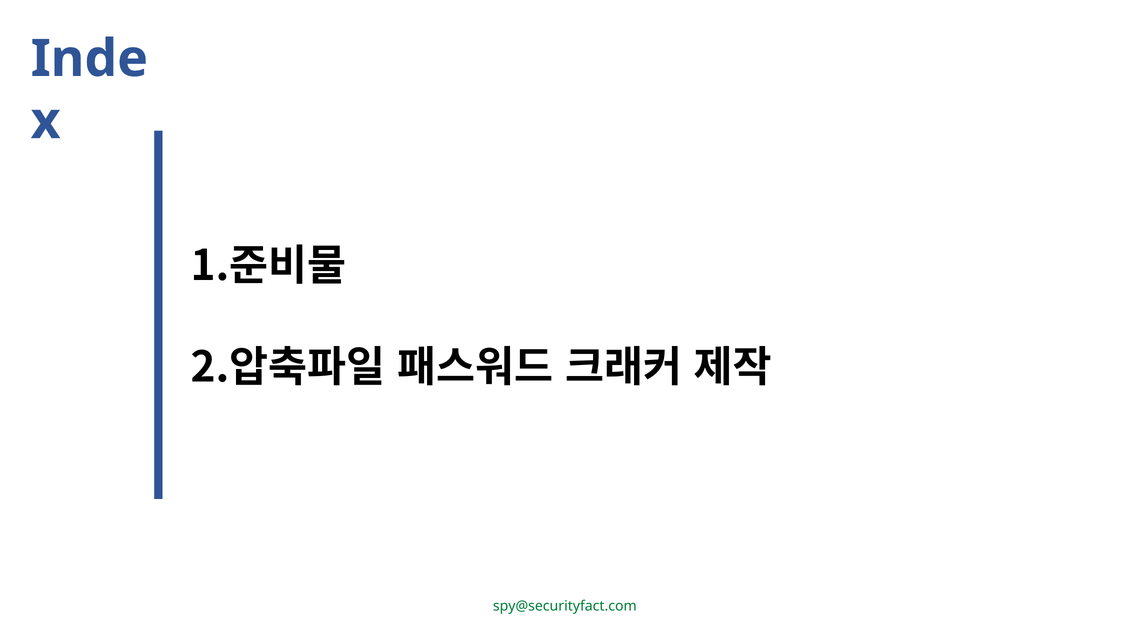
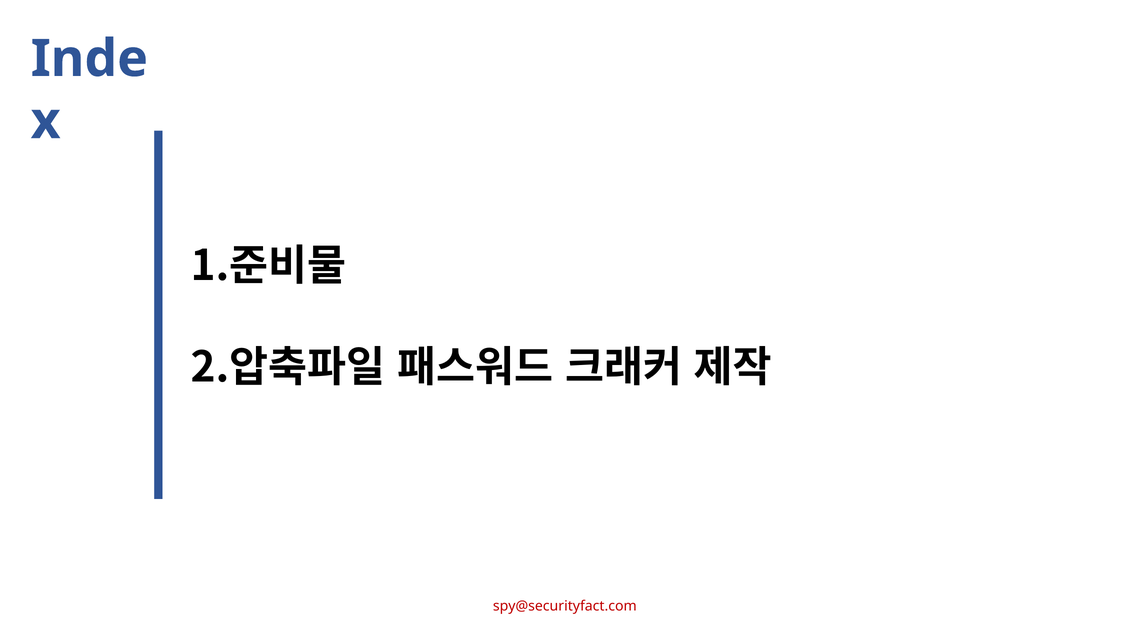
spy@securityfact.com colour: green -> red (565, 606)
